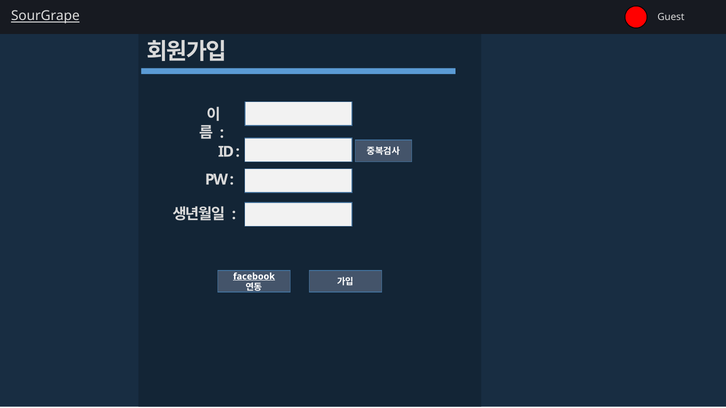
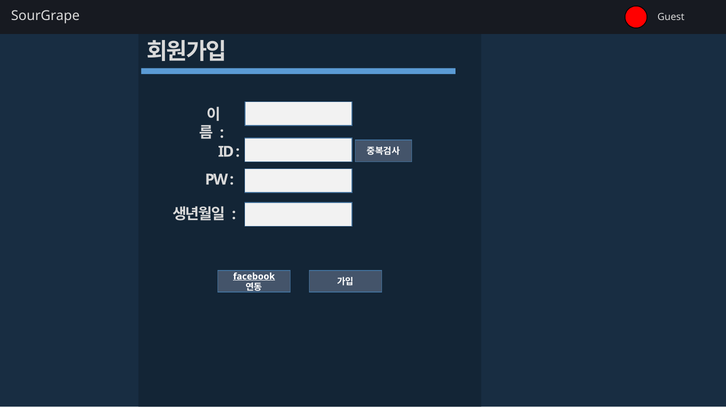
SourGrape underline: present -> none (45, 16)
